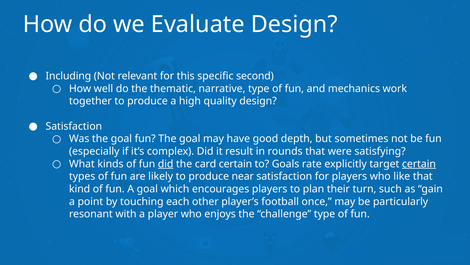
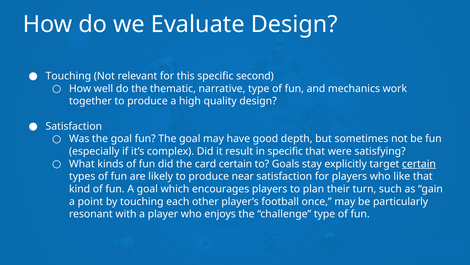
Including: Including -> Touching (68, 76)
in rounds: rounds -> specific (285, 151)
did underline: present -> none (166, 164)
rate: rate -> stay (312, 164)
